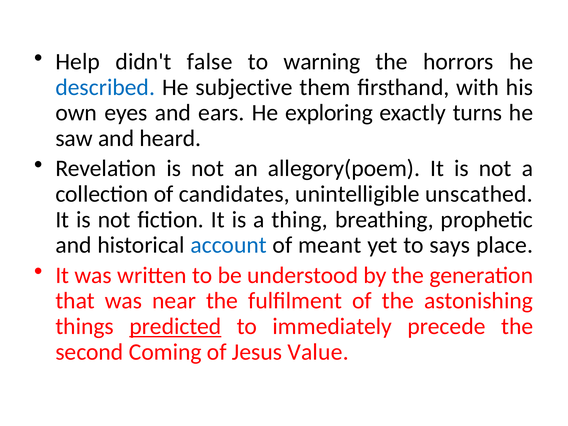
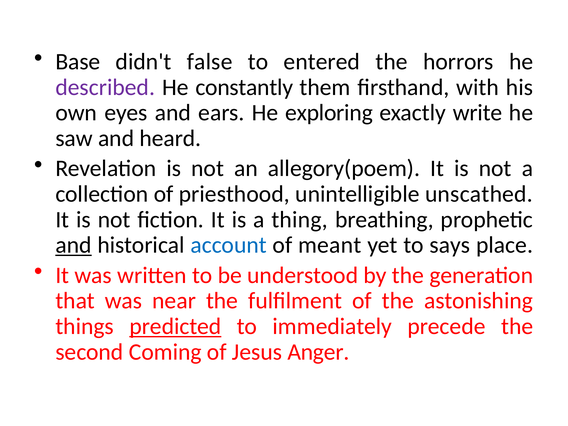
Help: Help -> Base (78, 62)
warning: warning -> entered (322, 62)
described colour: blue -> purple (105, 87)
subjective: subjective -> constantly (244, 87)
turns: turns -> write (478, 113)
candidates: candidates -> priesthood (234, 194)
and underline: none -> present (73, 245)
Value: Value -> Anger (318, 352)
